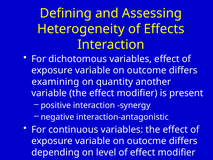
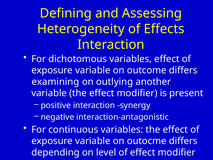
quantity: quantity -> outlying (115, 82)
